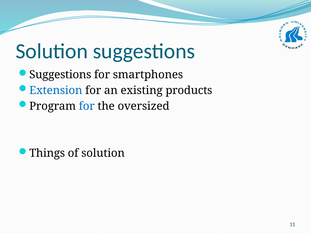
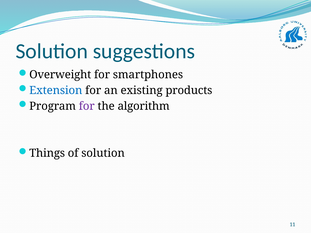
Suggestions: Suggestions -> Overweight (60, 75)
for colour: blue -> purple (87, 106)
oversized: oversized -> algorithm (144, 106)
